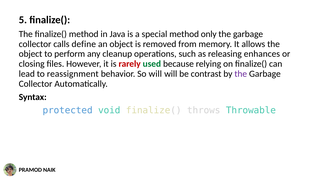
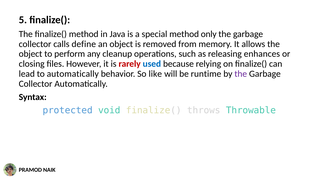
used colour: green -> blue (152, 64)
to reassignment: reassignment -> automatically (73, 74)
So will: will -> like (155, 74)
contrast: contrast -> runtime (206, 74)
